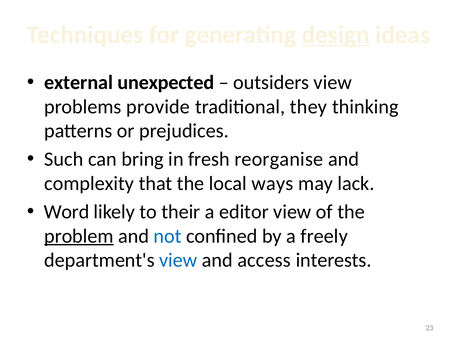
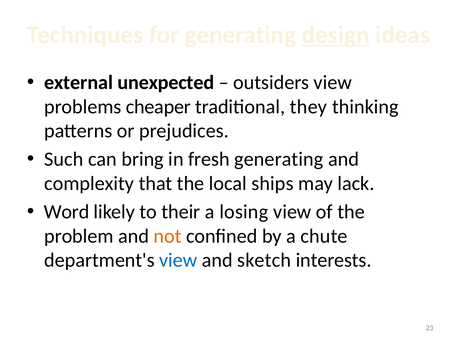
provide: provide -> cheaper (158, 107)
fresh reorganise: reorganise -> generating (279, 159)
ways: ways -> ships (272, 183)
editor: editor -> losing (244, 211)
problem underline: present -> none (79, 236)
not colour: blue -> orange (167, 236)
freely: freely -> chute (324, 236)
access: access -> sketch (264, 260)
